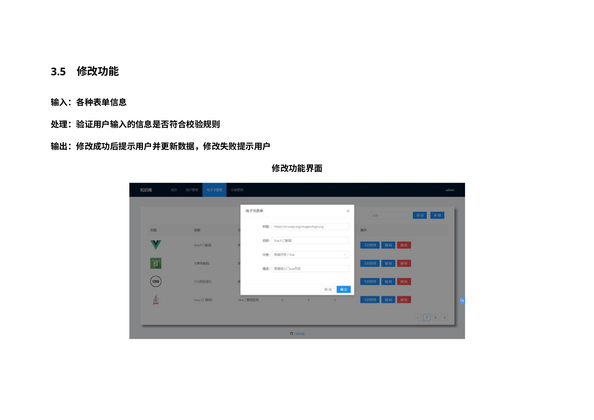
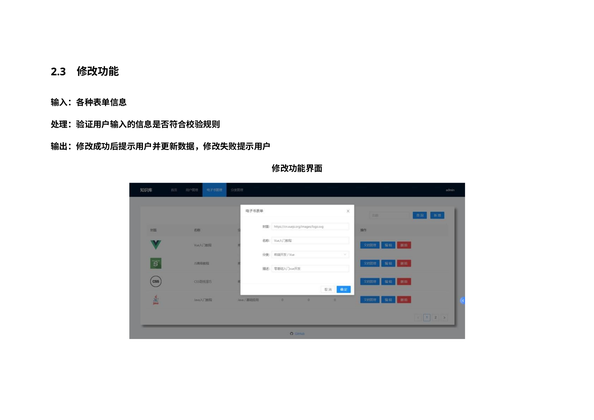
3.5: 3.5 -> 2.3 (58, 72)
